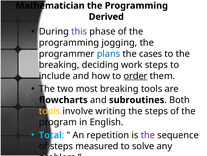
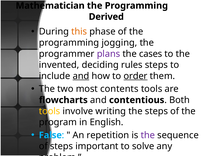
this colour: purple -> orange (79, 31)
plans colour: blue -> purple (108, 54)
breaking: breaking -> invented (59, 65)
work: work -> rules (132, 65)
and underline: none -> present (81, 76)
most breaking: breaking -> contents (119, 89)
subroutines: subroutines -> contentious (137, 100)
Total: Total -> False (50, 135)
measured: measured -> important (97, 146)
